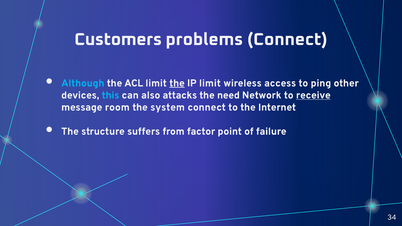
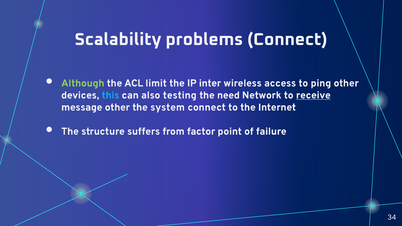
Customers: Customers -> Scalability (118, 39)
Although colour: light blue -> light green (83, 83)
the underline: present -> none (177, 83)
IP limit: limit -> inter (210, 83)
attacks: attacks -> testing (180, 95)
message room: room -> other (117, 107)
